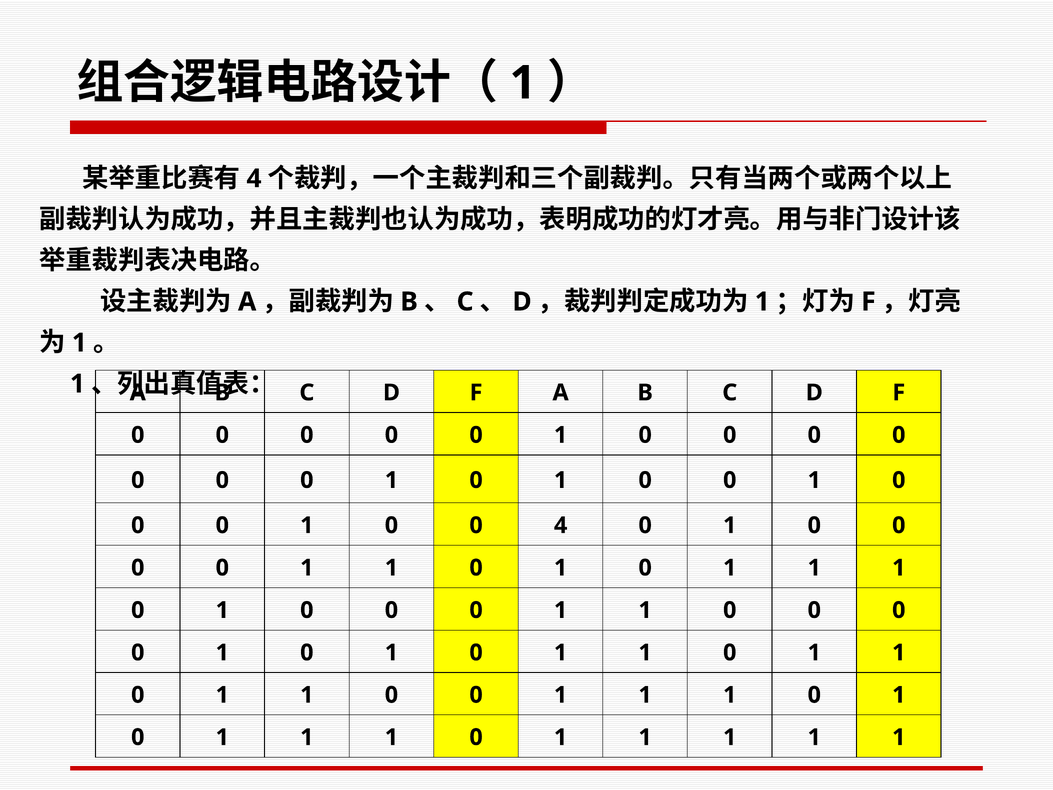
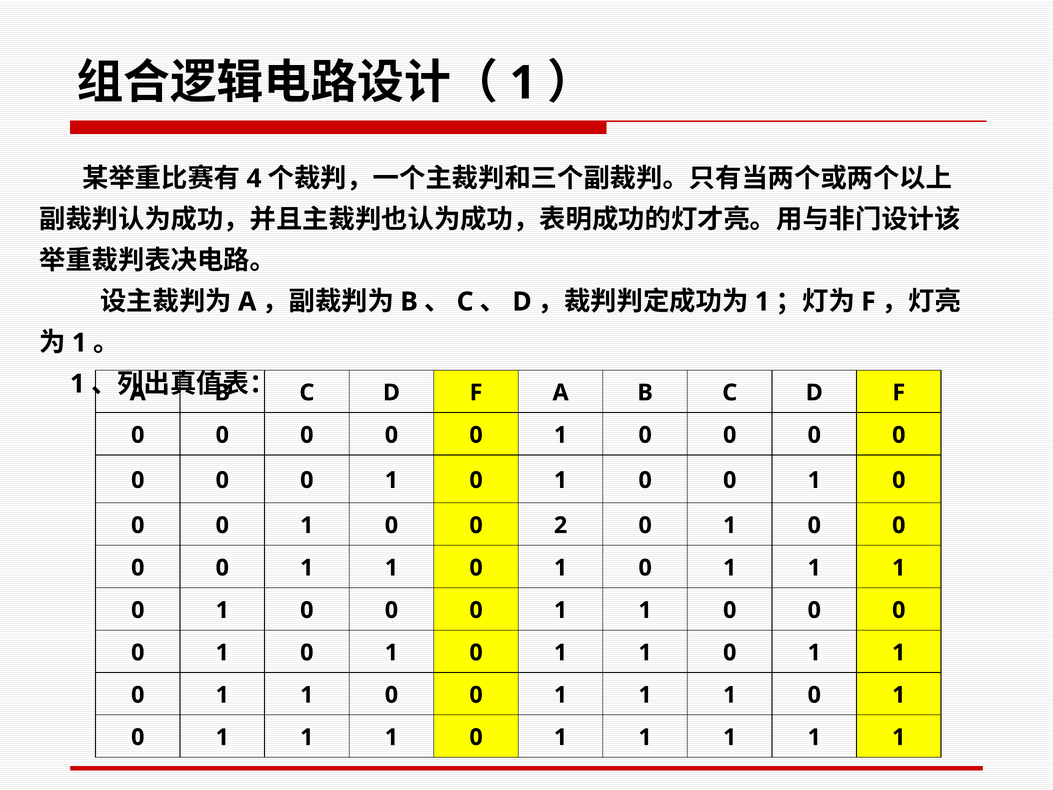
0 4: 4 -> 2 (561, 525)
